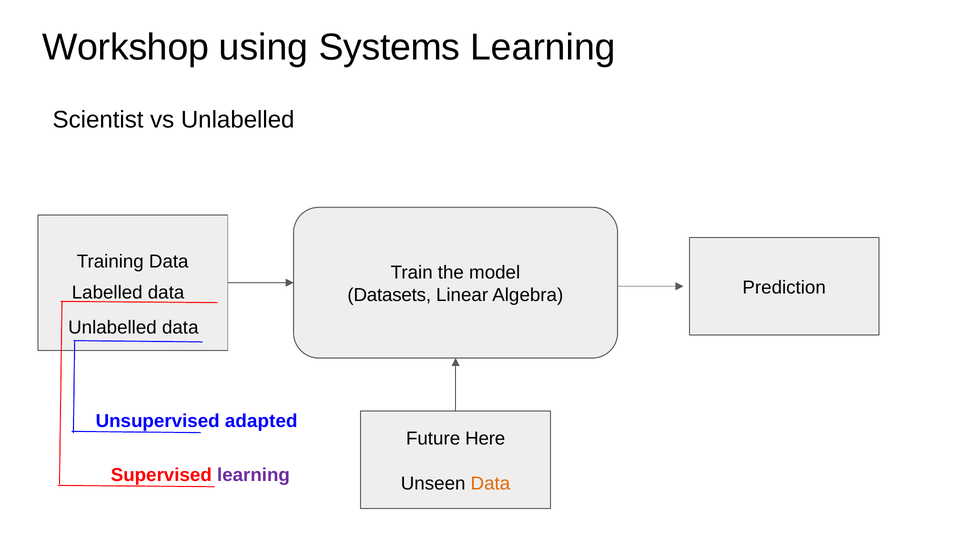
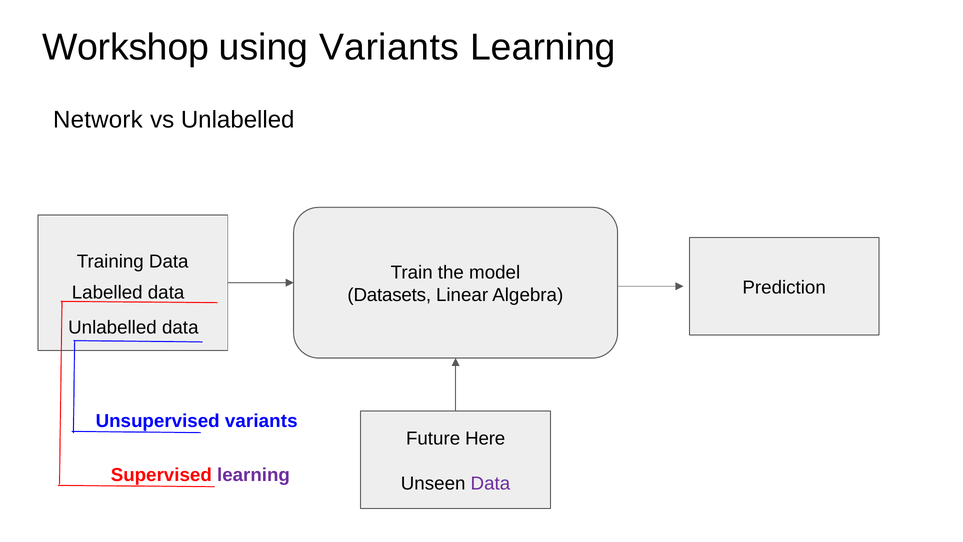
using Systems: Systems -> Variants (389, 47)
Scientist: Scientist -> Network (98, 120)
Unsupervised adapted: adapted -> variants (261, 421)
Data colour: orange -> purple (490, 483)
